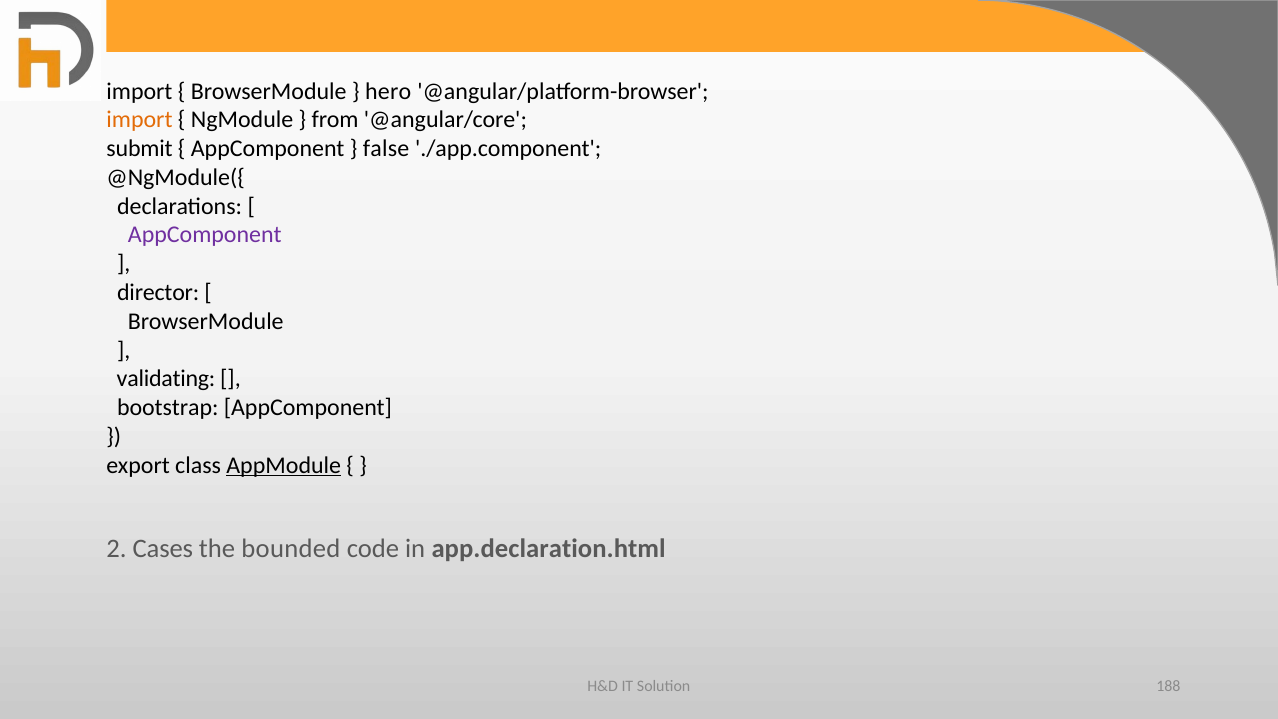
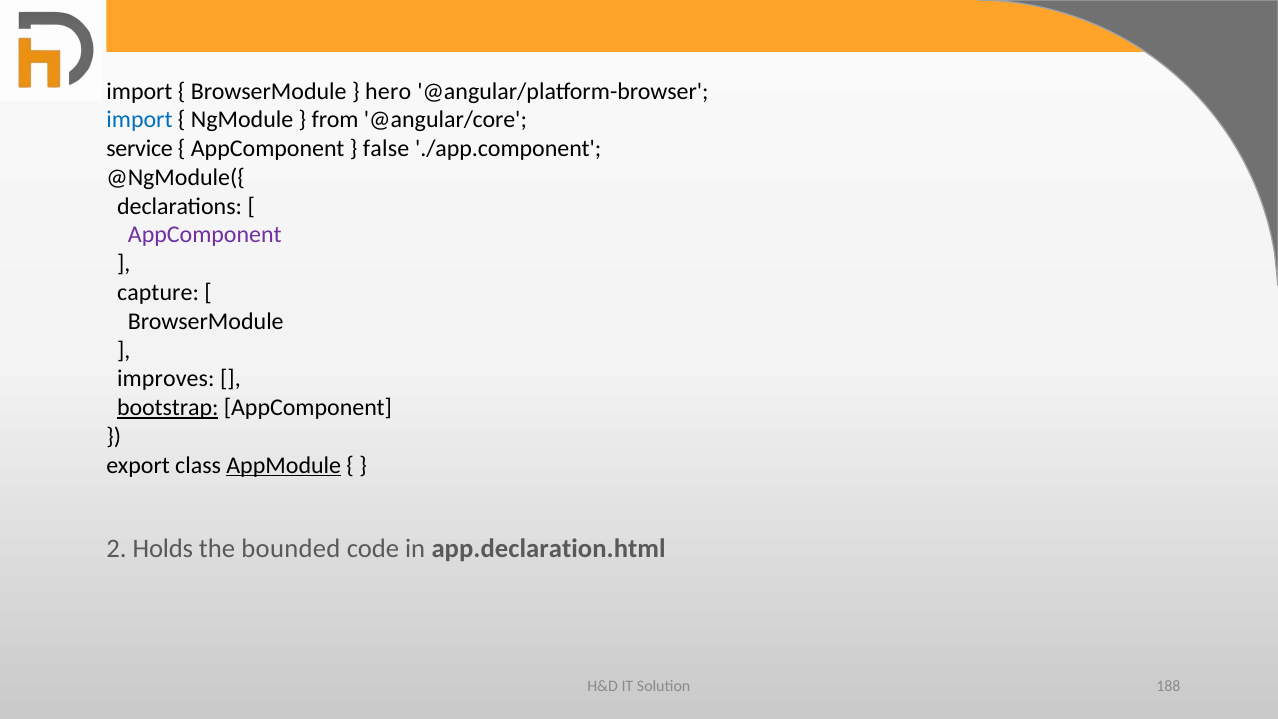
import colour: orange -> blue (139, 120)
submit: submit -> service (140, 149)
director: director -> capture (158, 293)
validating: validating -> improves (166, 379)
bootstrap underline: none -> present (168, 408)
Cases: Cases -> Holds (163, 549)
